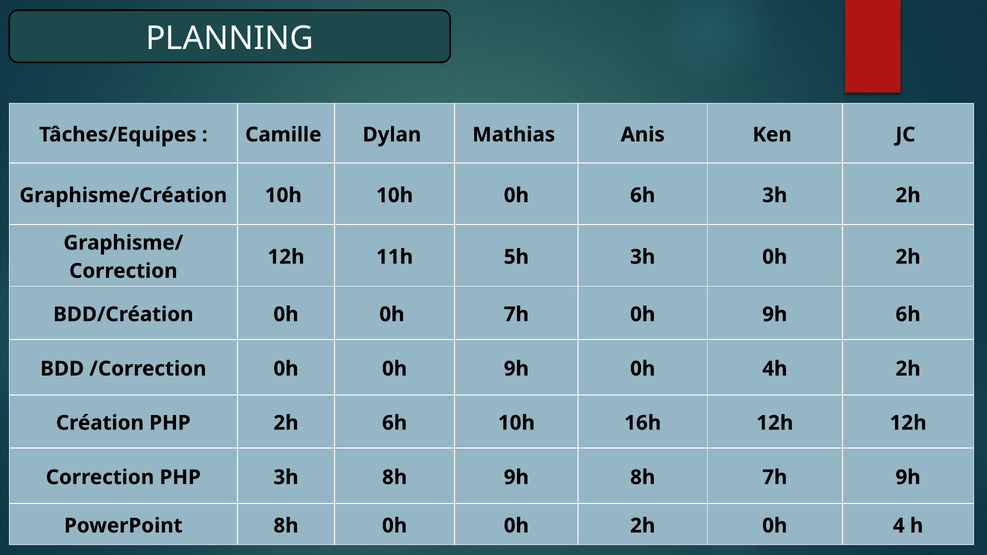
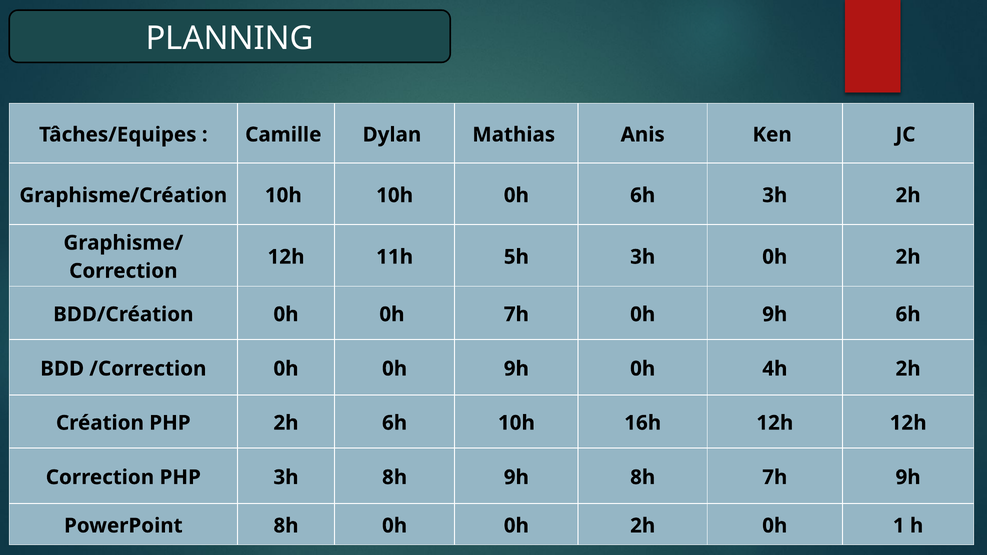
4: 4 -> 1 (899, 526)
